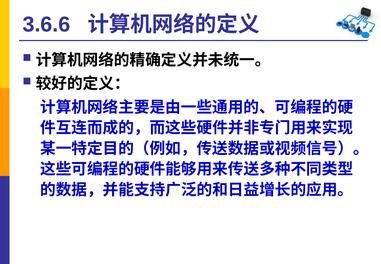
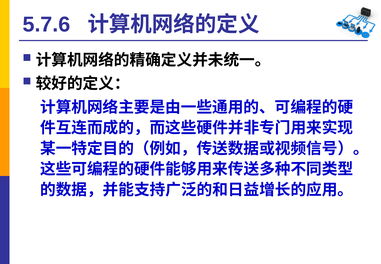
3.6.6: 3.6.6 -> 5.7.6 (46, 25)
